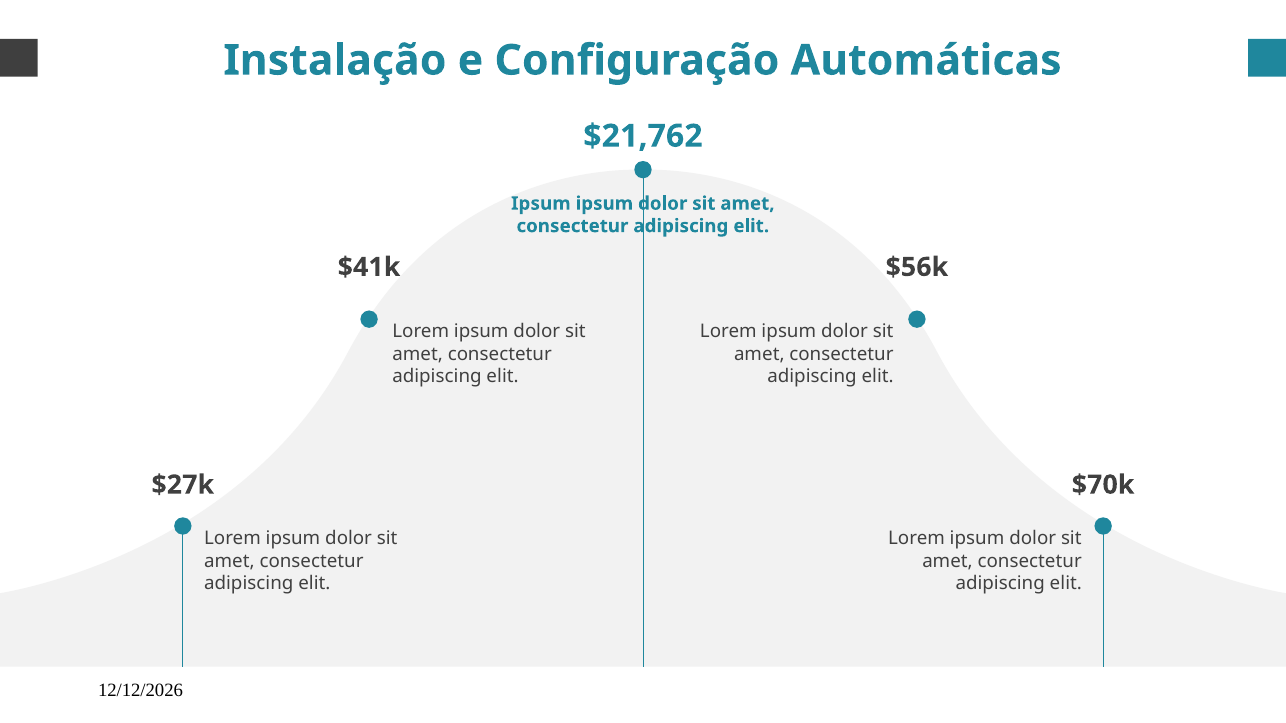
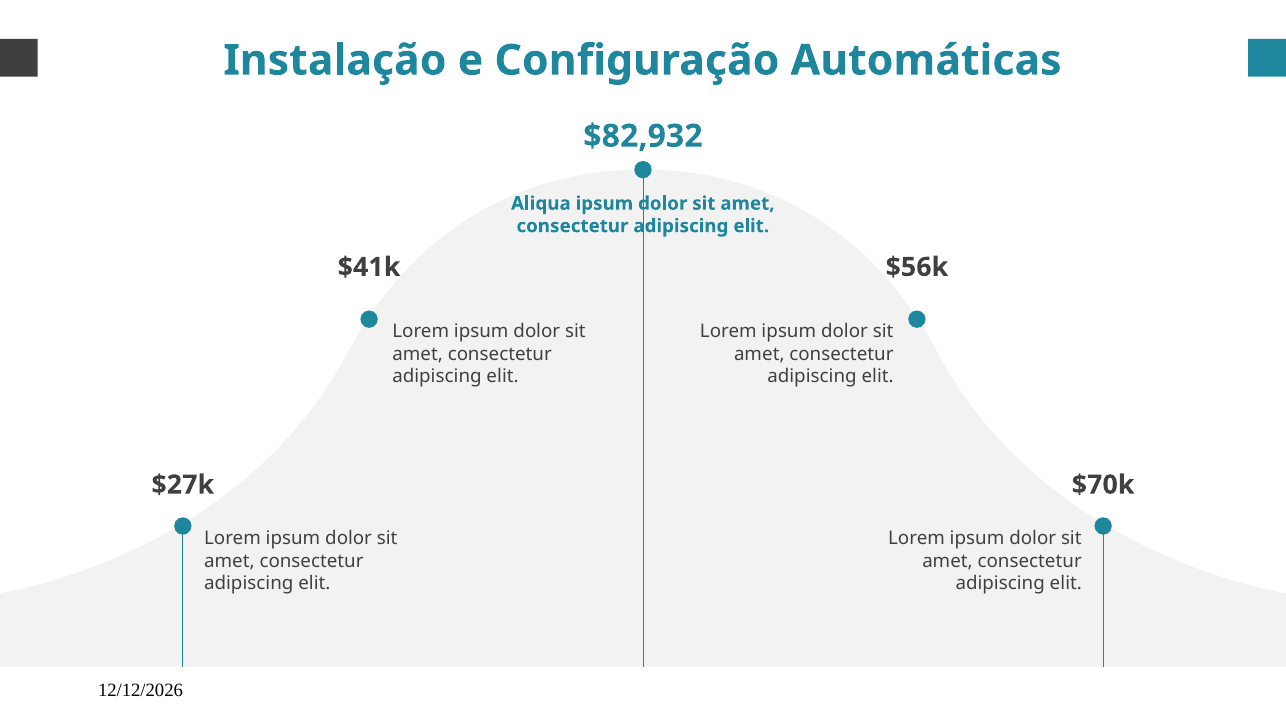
$21,762: $21,762 -> $82,932 (643, 136)
Ipsum: Ipsum -> Aliqua (541, 204)
